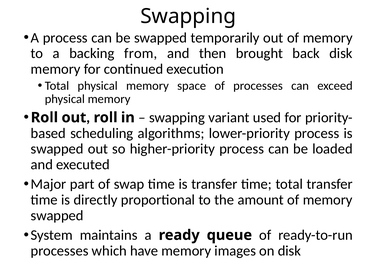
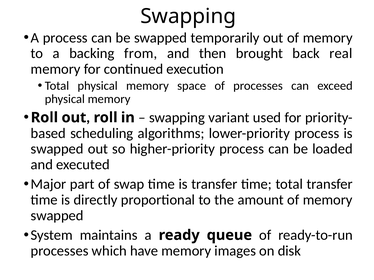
back disk: disk -> real (341, 54)
